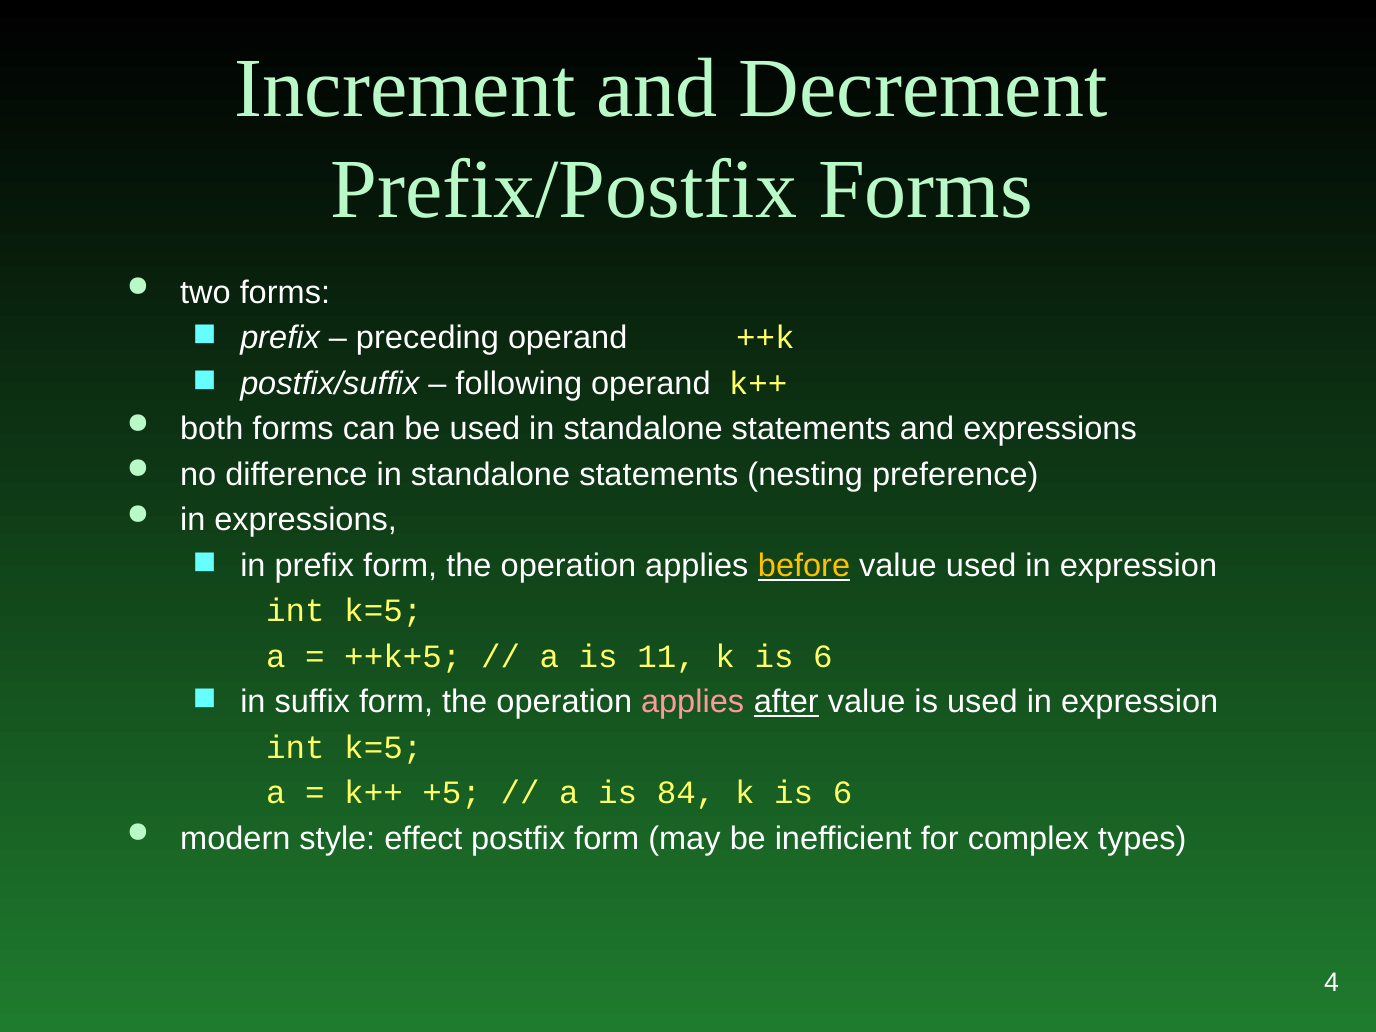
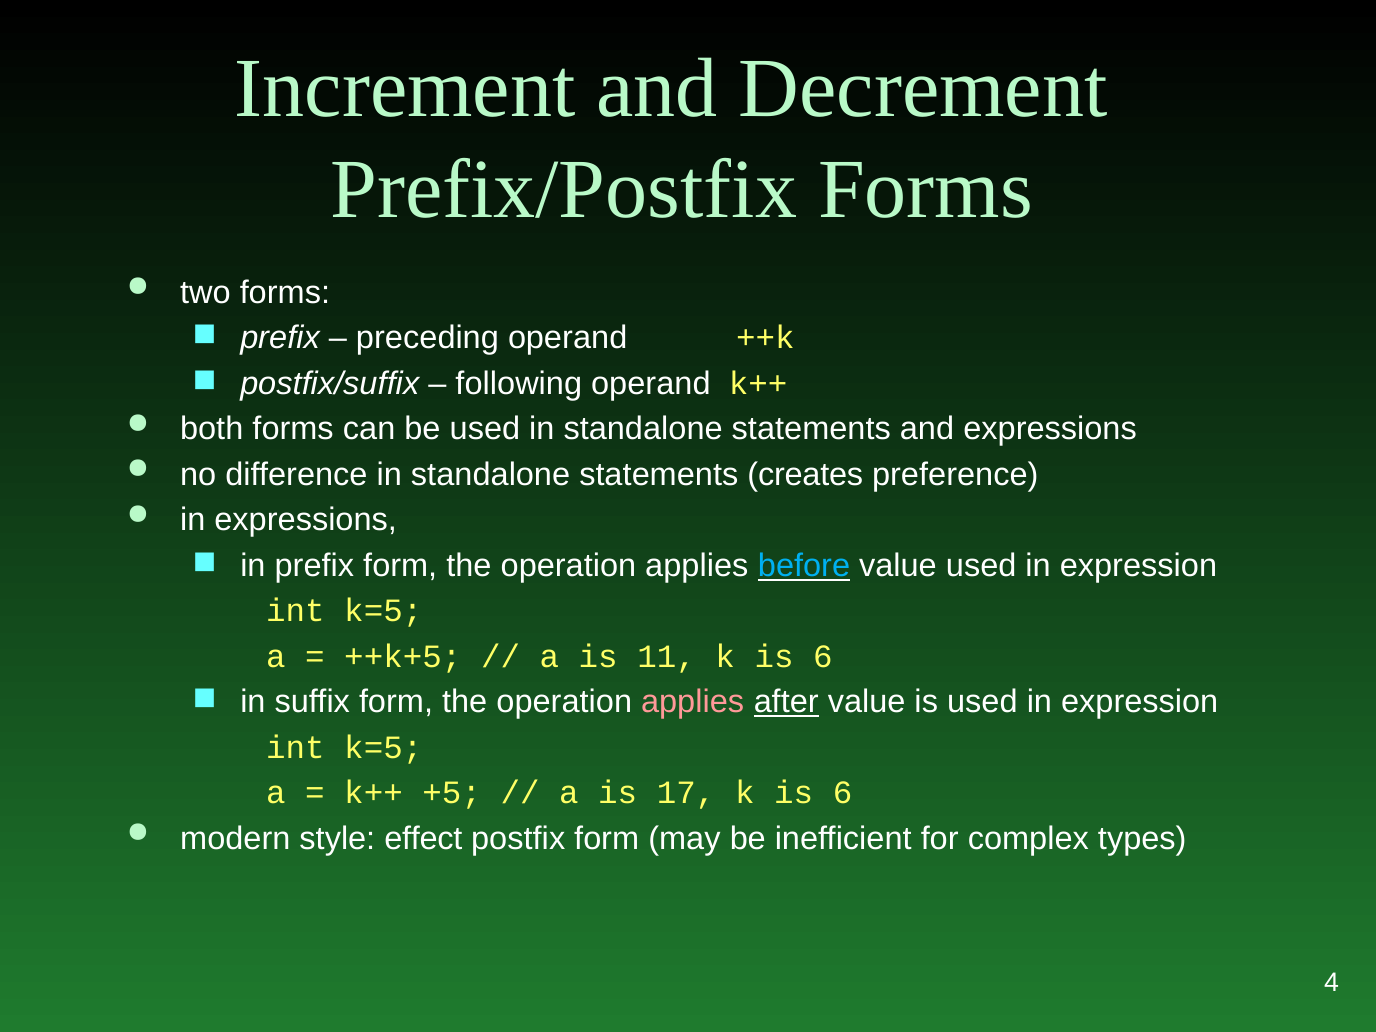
nesting: nesting -> creates (805, 474)
before colour: yellow -> light blue (804, 565)
84: 84 -> 17 (686, 793)
